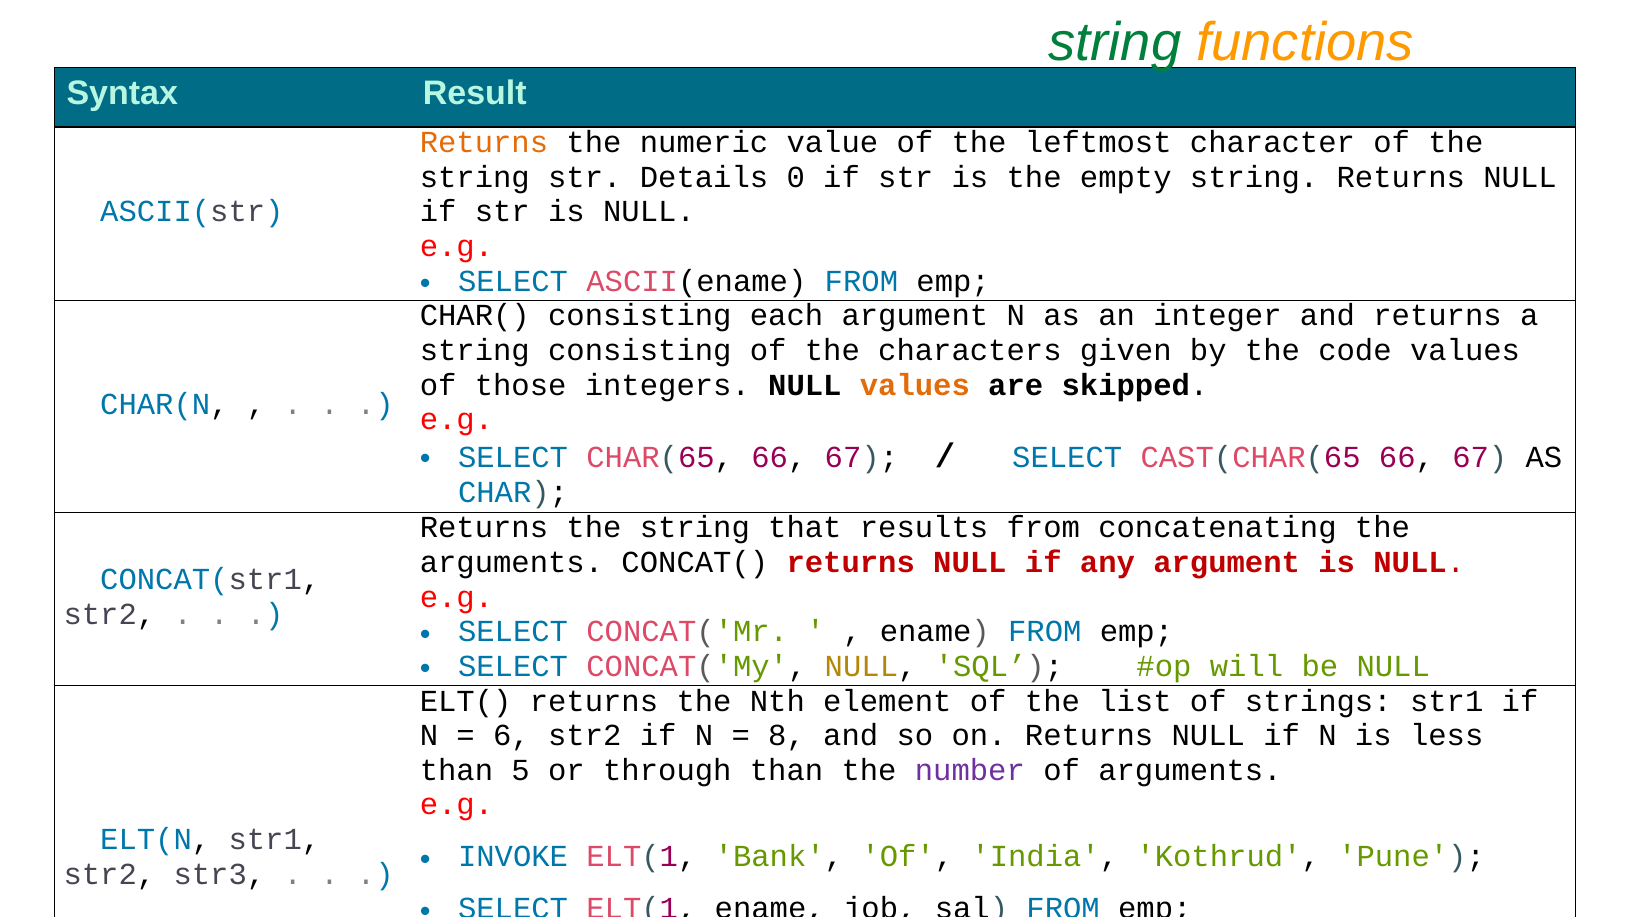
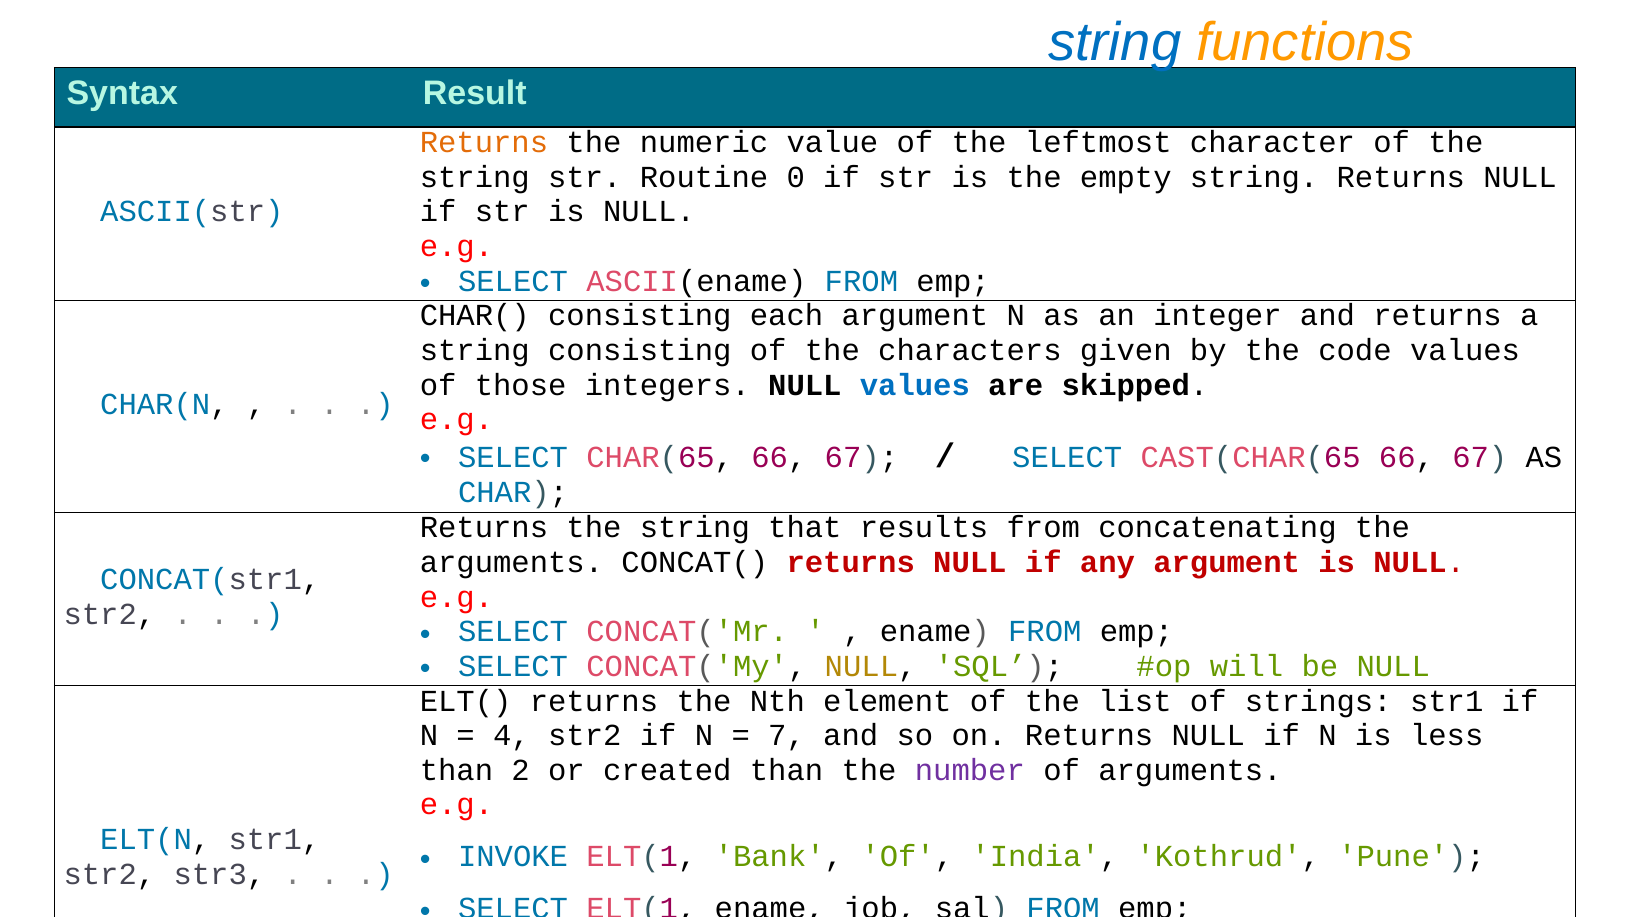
string colour: green -> blue (1115, 42)
Details: Details -> Routine (704, 177)
values colour: orange -> blue (915, 385)
6: 6 -> 4 (511, 735)
8: 8 -> 7 (787, 735)
5: 5 -> 2 (521, 770)
through: through -> created (667, 770)
